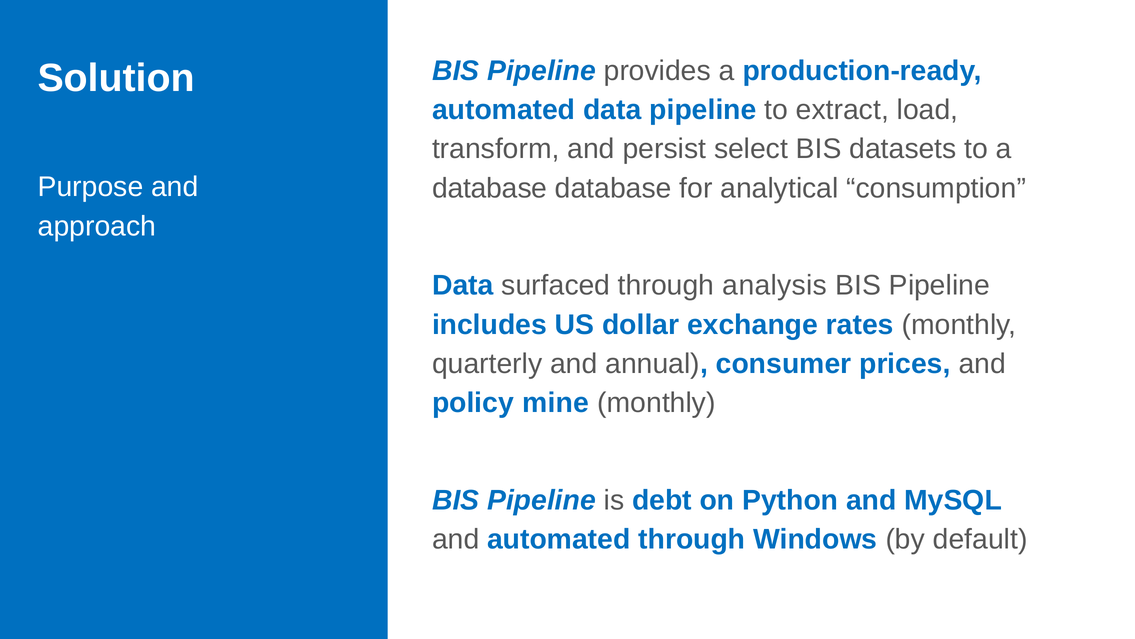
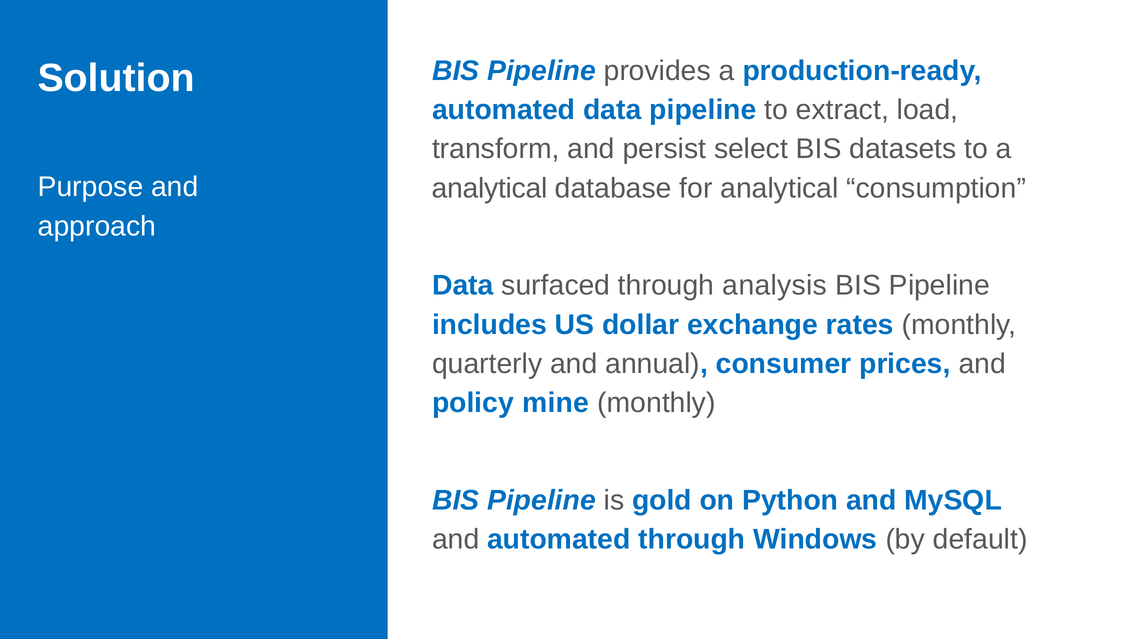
database: database -> analytical (490, 188)
debt: debt -> gold (662, 500)
